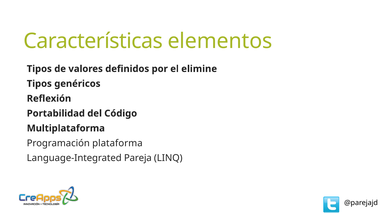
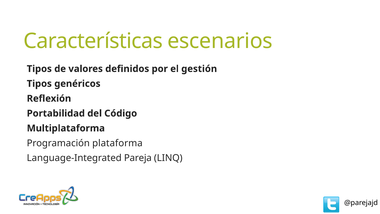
elementos: elementos -> escenarios (220, 41)
elimine: elimine -> gestión (199, 69)
